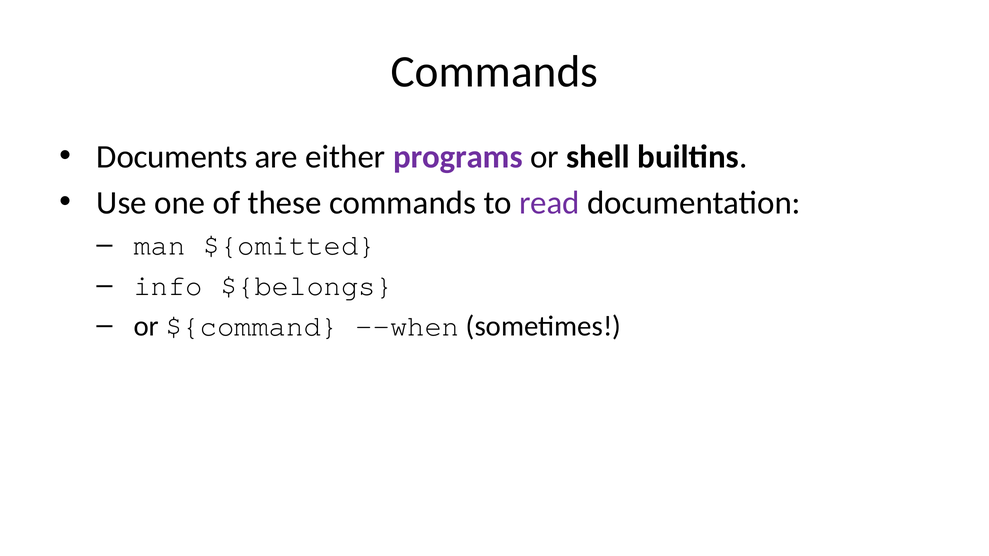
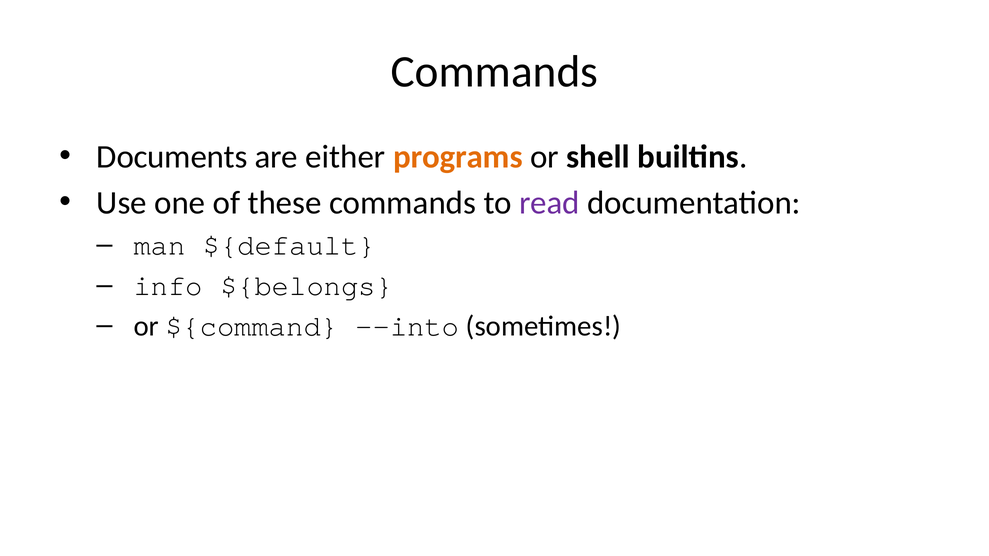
programs colour: purple -> orange (458, 157)
${omitted: ${omitted -> ${default (289, 246)
--when: --when -> --into (407, 326)
